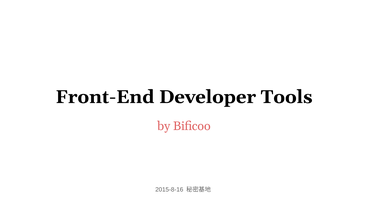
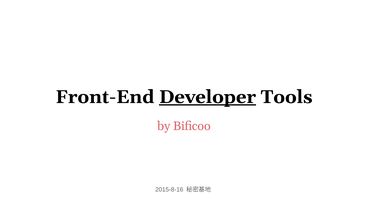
Developer underline: none -> present (208, 97)
